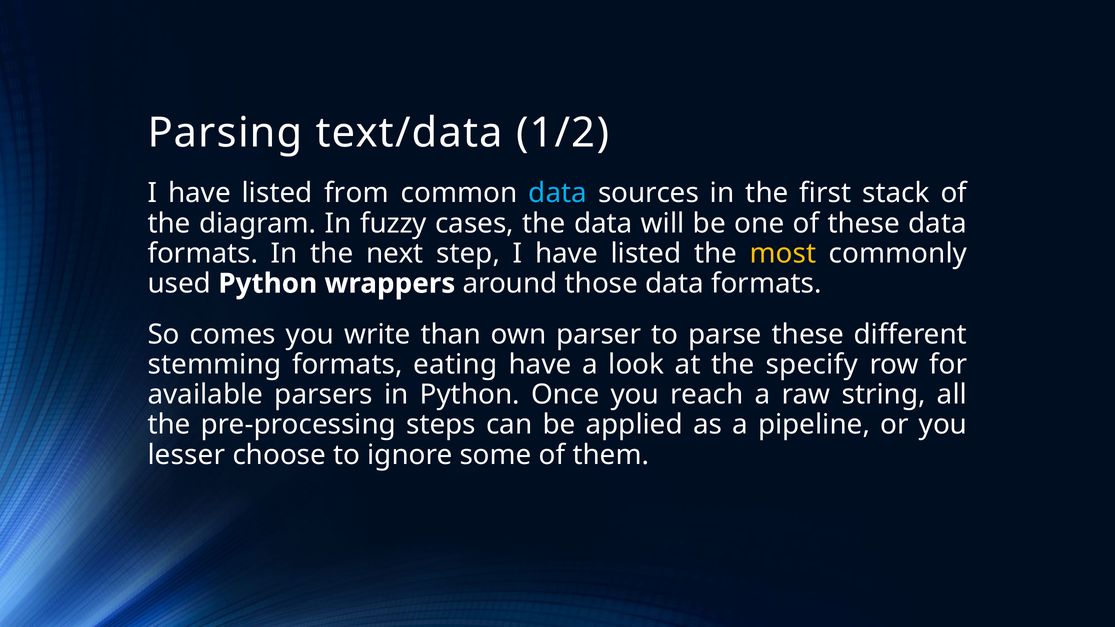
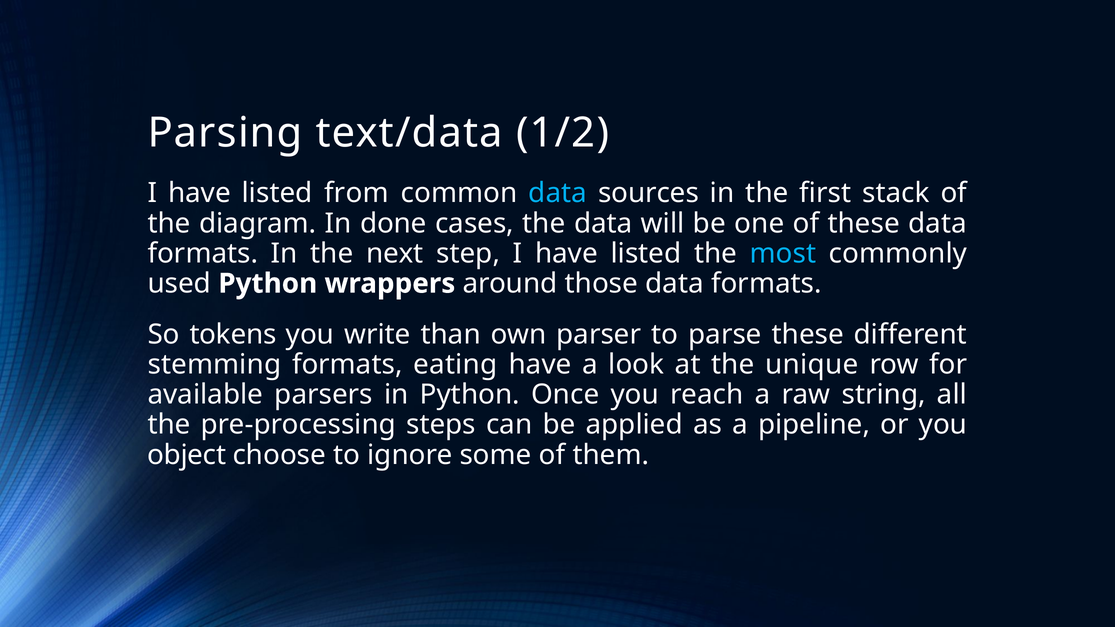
fuzzy: fuzzy -> done (393, 223)
most colour: yellow -> light blue (783, 254)
comes: comes -> tokens (233, 335)
specify: specify -> unique (812, 365)
lesser: lesser -> object (187, 455)
